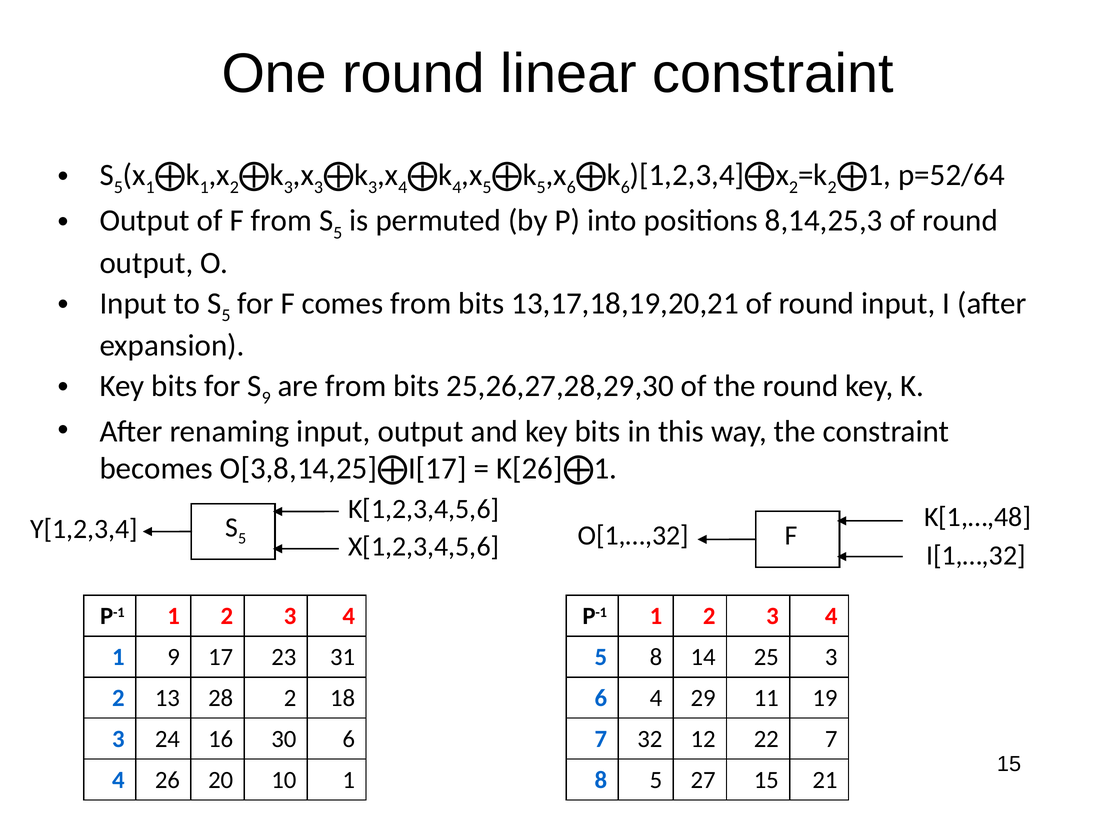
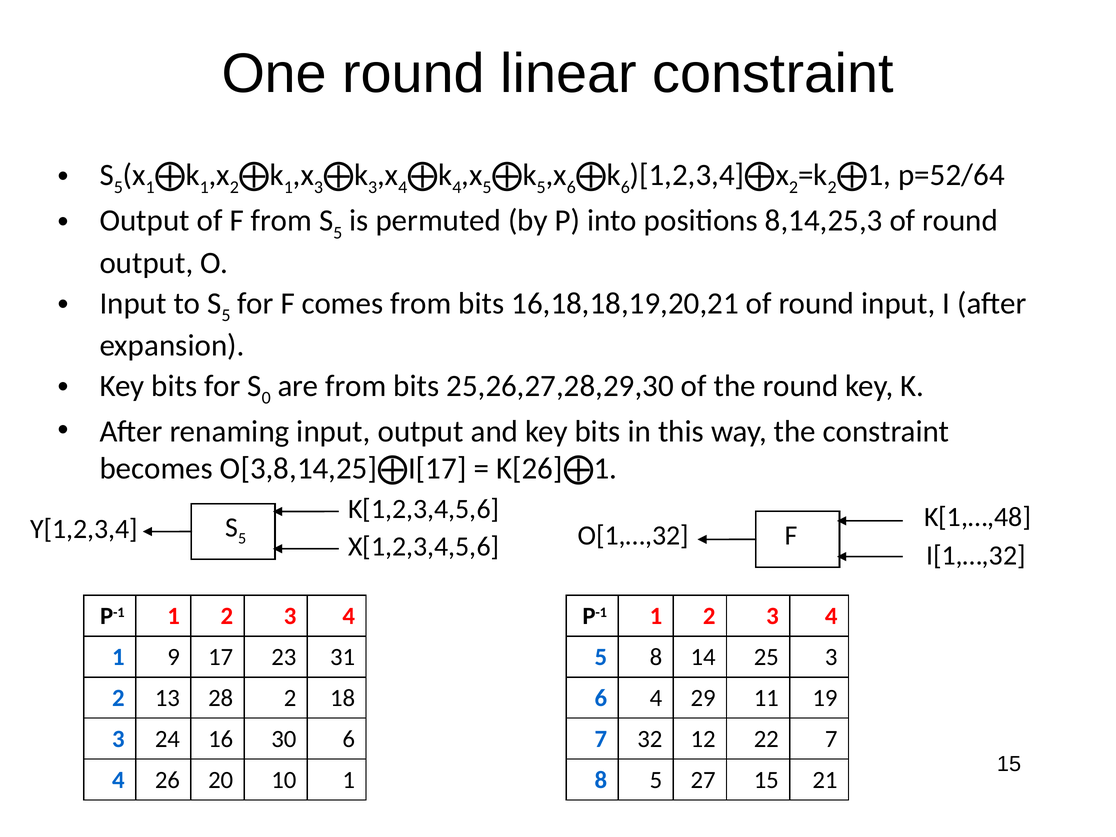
3: 3 -> 1 (288, 187)
13,17,18,19,20,21: 13,17,18,19,20,21 -> 16,18,18,19,20,21 (625, 303)
9: 9 -> 0 (266, 398)
